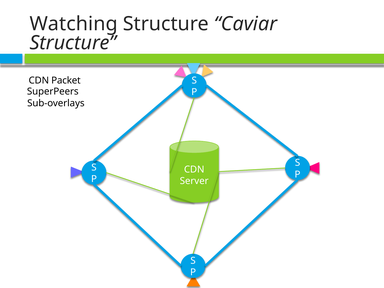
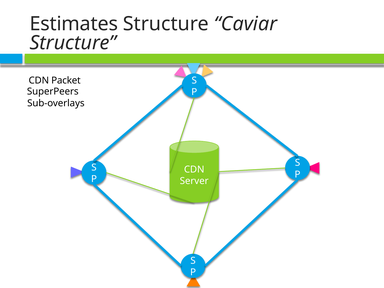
Watching: Watching -> Estimates (74, 24)
